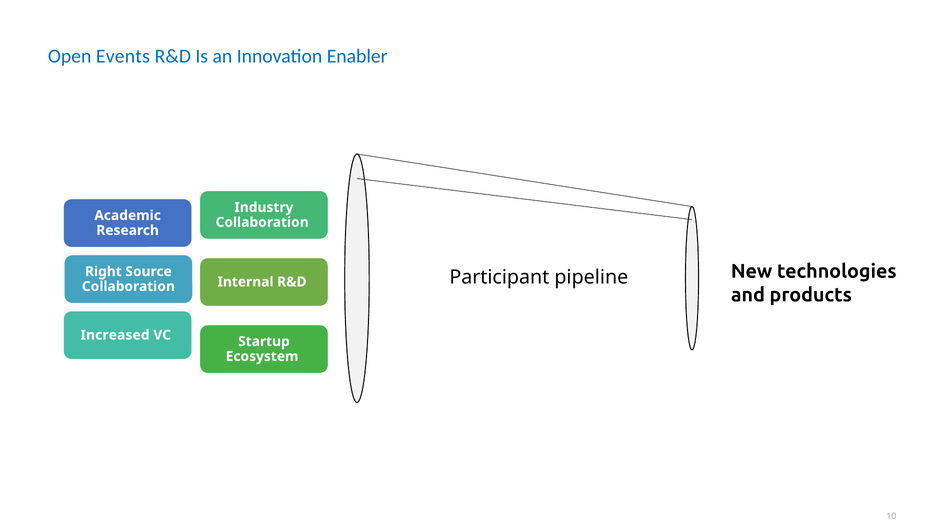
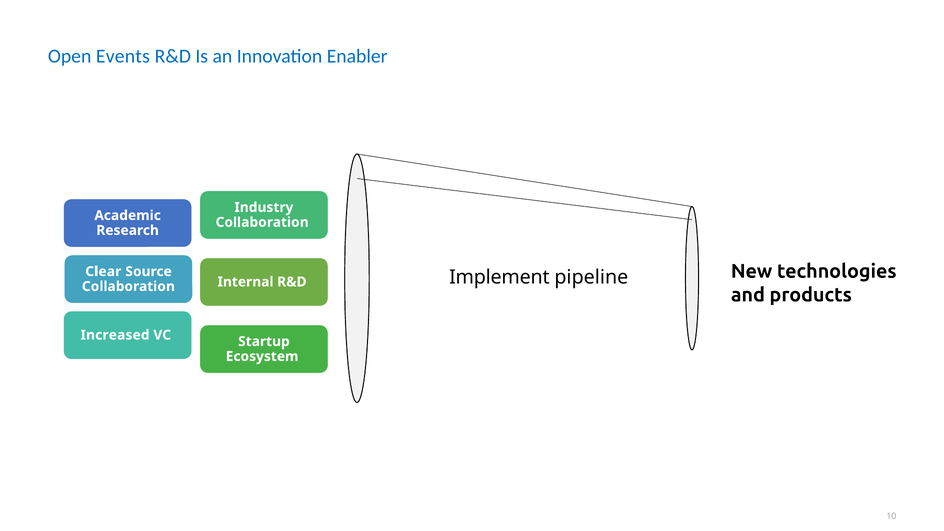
Right: Right -> Clear (103, 272)
Participant: Participant -> Implement (499, 277)
